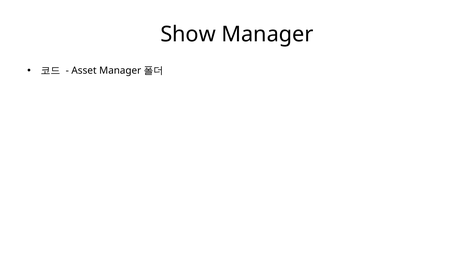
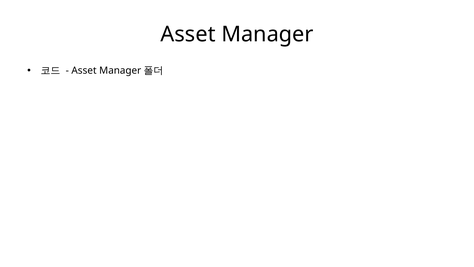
Show: Show -> Asset (188, 34)
